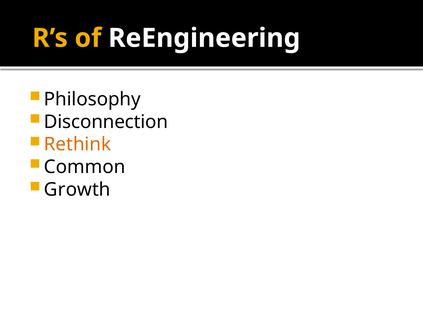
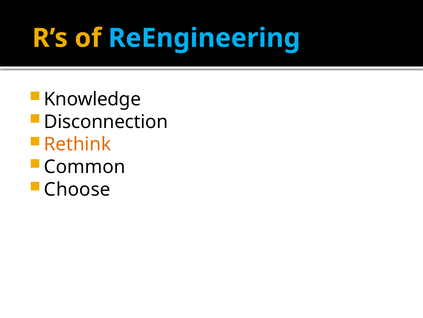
ReEngineering colour: white -> light blue (204, 38)
Philosophy: Philosophy -> Knowledge (92, 99)
Growth: Growth -> Choose (77, 189)
